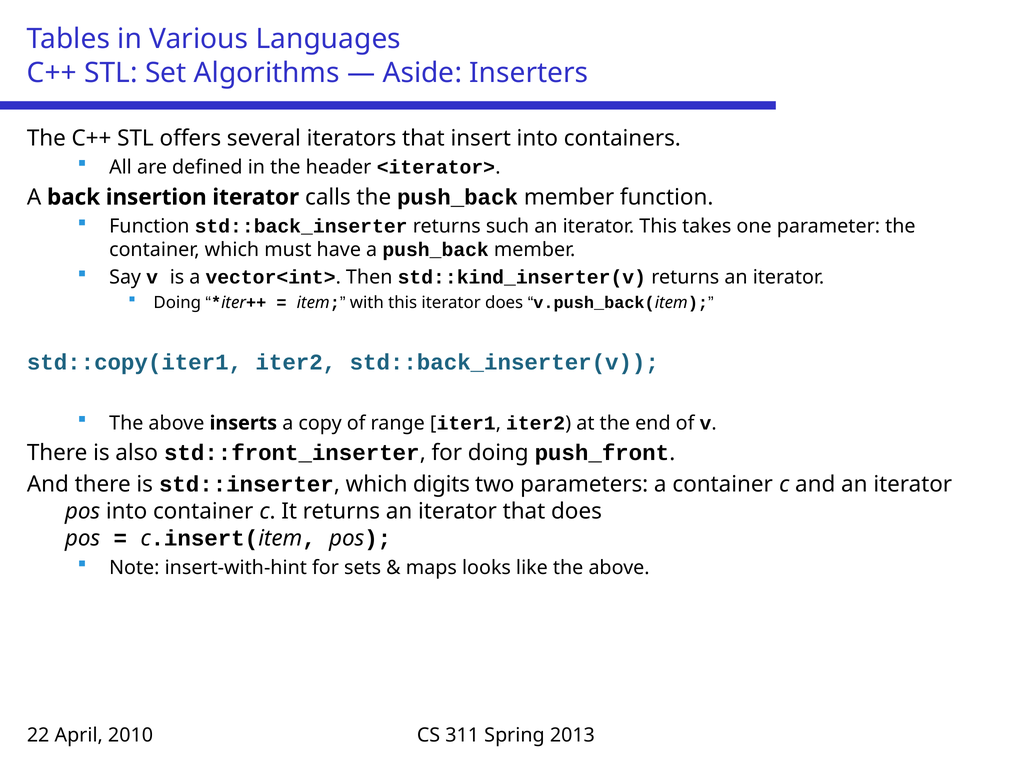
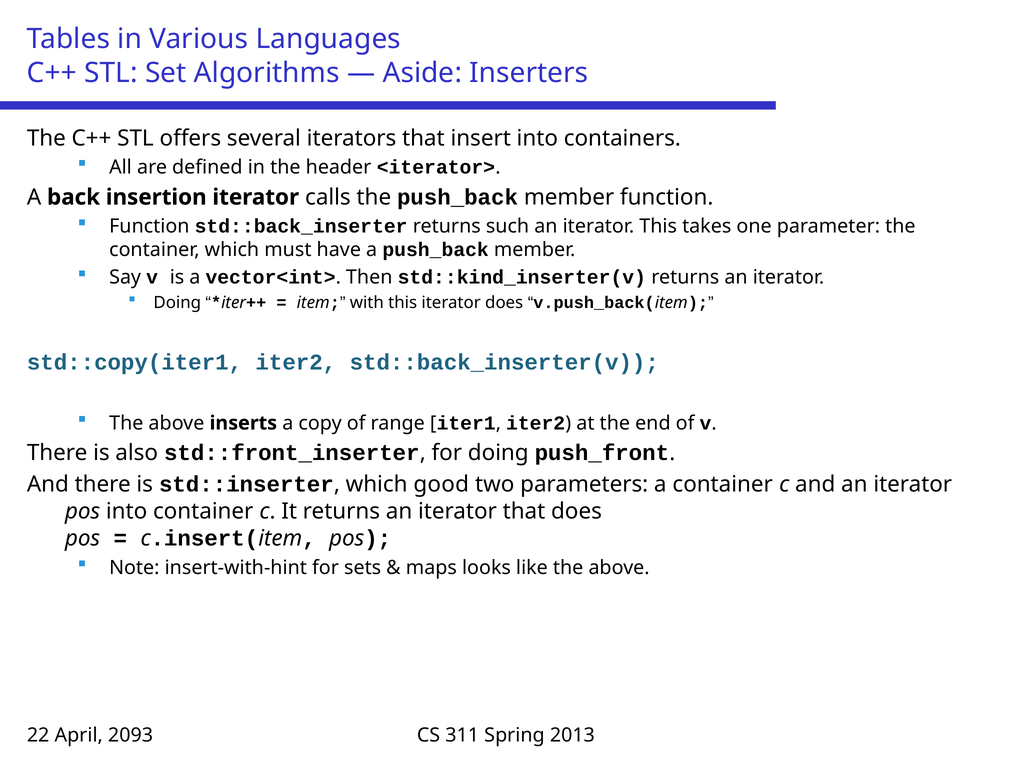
digits: digits -> good (441, 485)
2010: 2010 -> 2093 (131, 735)
